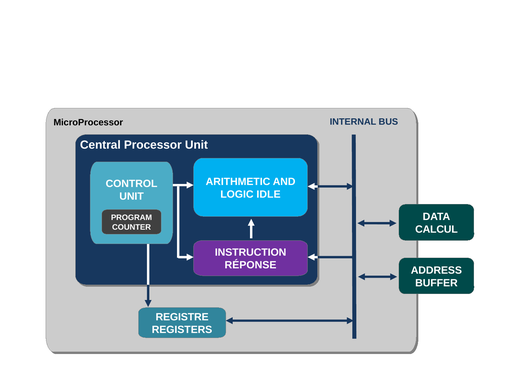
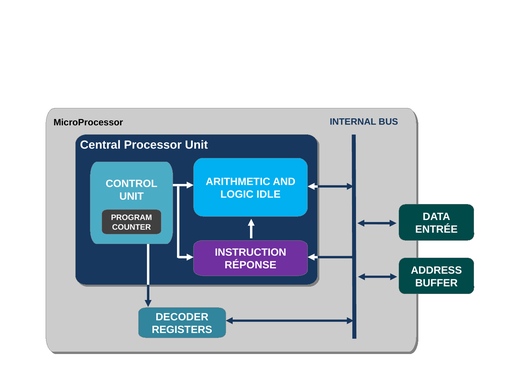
CALCUL: CALCUL -> ENTRÉE (436, 229)
REGISTRE: REGISTRE -> DECODER (182, 317)
